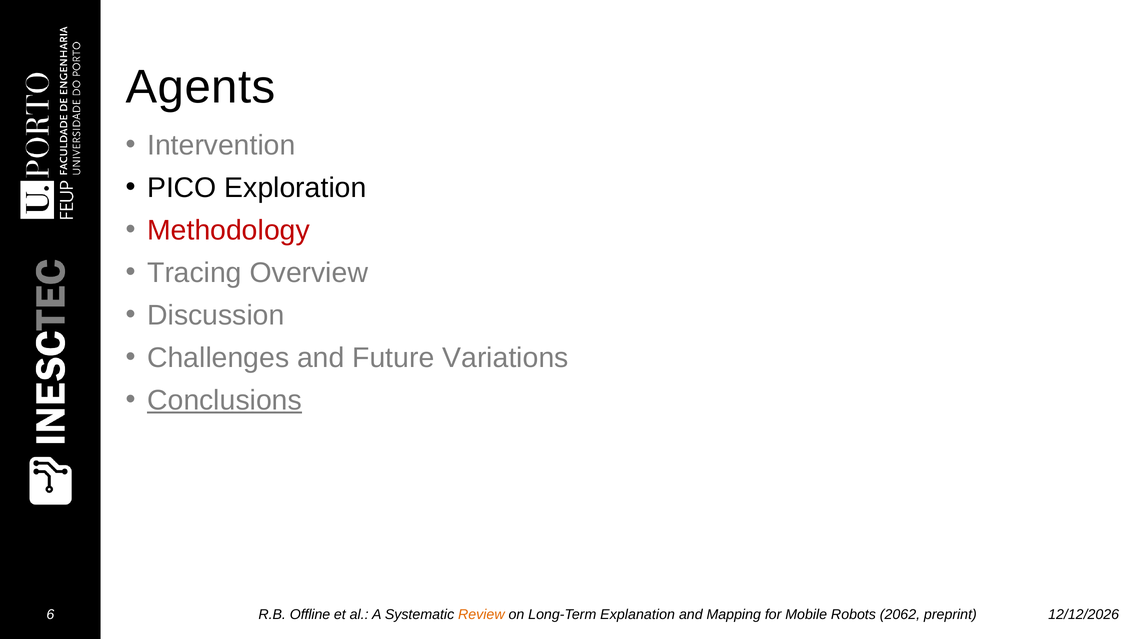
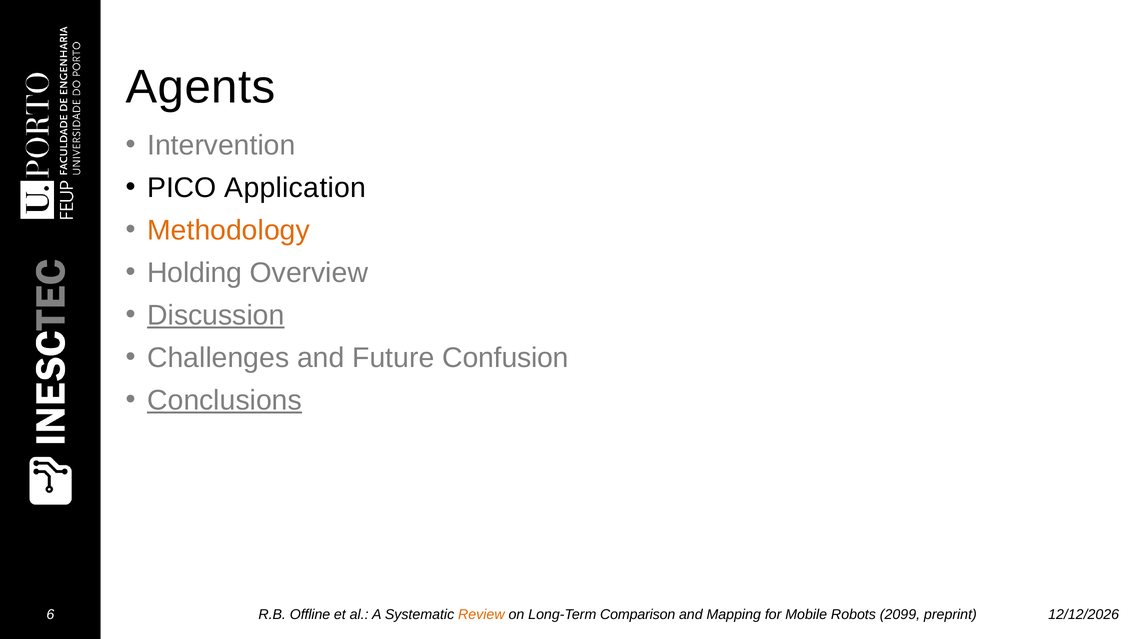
Exploration: Exploration -> Application (295, 188)
Methodology colour: red -> orange (229, 230)
Tracing: Tracing -> Holding (195, 273)
Discussion underline: none -> present (216, 315)
Variations: Variations -> Confusion (506, 358)
Explanation: Explanation -> Comparison (638, 614)
2062: 2062 -> 2099 (900, 614)
